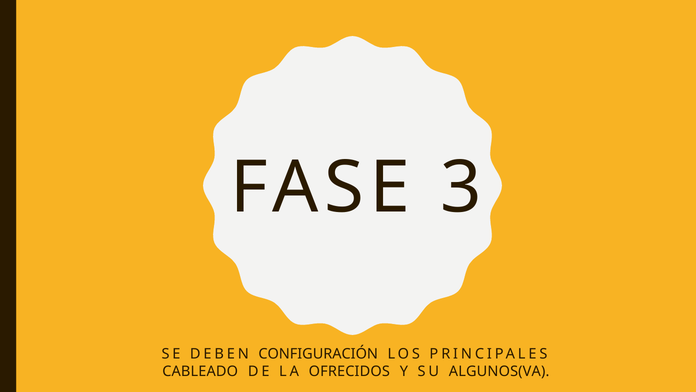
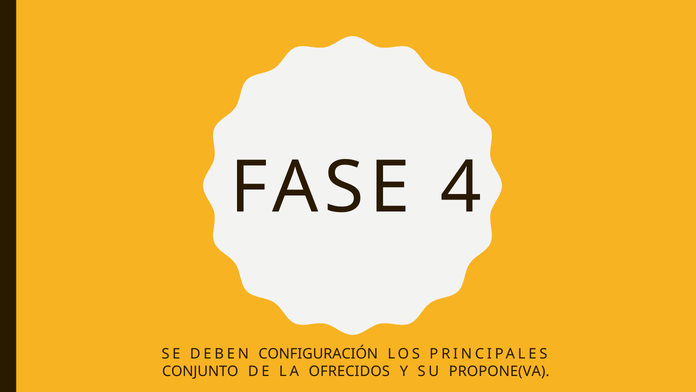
3: 3 -> 4 (461, 188)
CABLEADO: CABLEADO -> CONJUNTO (200, 371)
ALGUNOS(VA: ALGUNOS(VA -> PROPONE(VA (499, 371)
